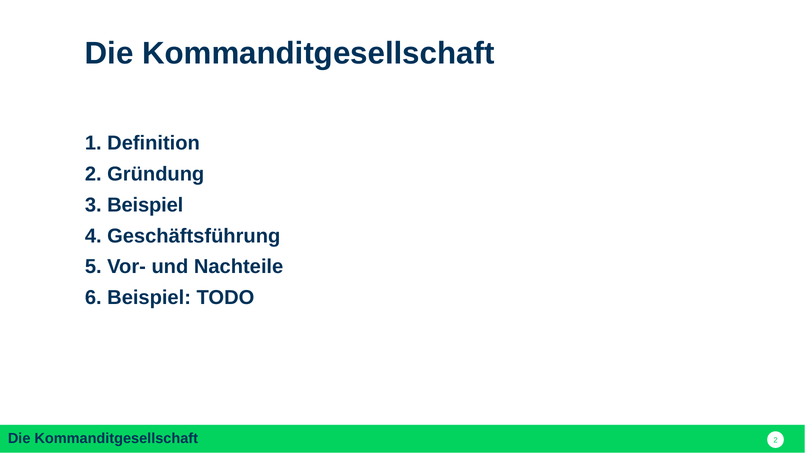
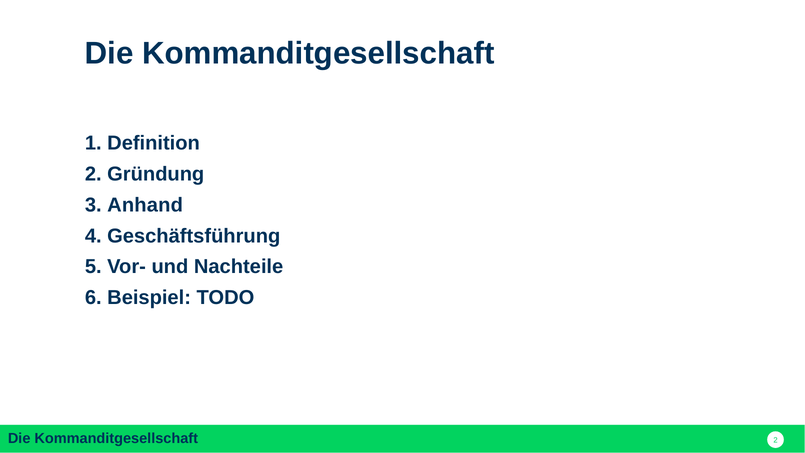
3 Beispiel: Beispiel -> Anhand (145, 205)
